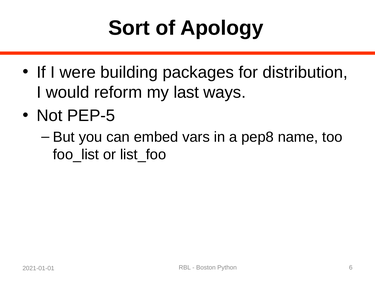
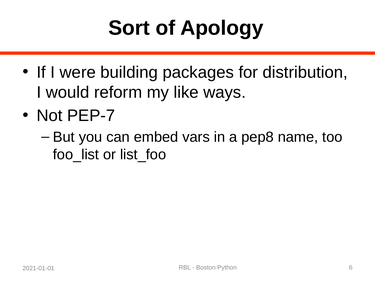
last: last -> like (186, 92)
PEP-5: PEP-5 -> PEP-7 (91, 116)
